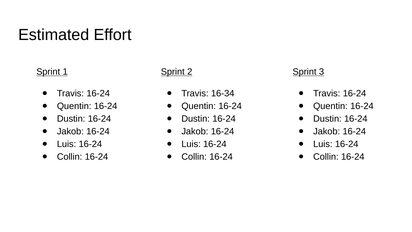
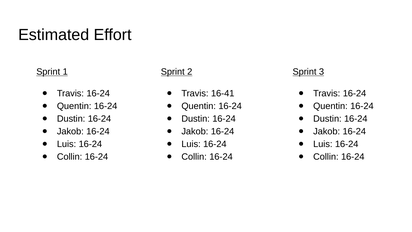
16-34: 16-34 -> 16-41 (223, 93)
